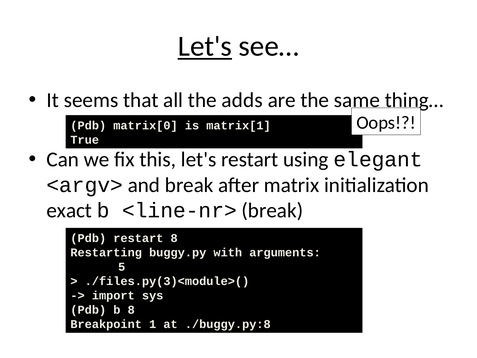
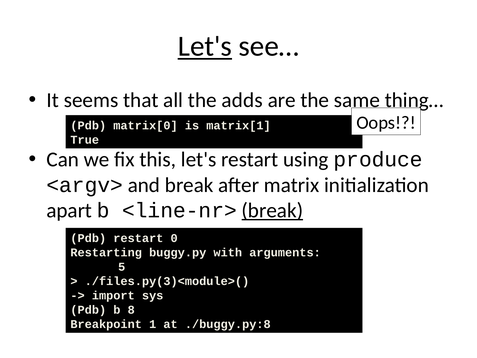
elegant: elegant -> produce (378, 159)
exact: exact -> apart (69, 210)
break underline: none -> present (272, 210)
restart 8: 8 -> 0 (174, 238)
